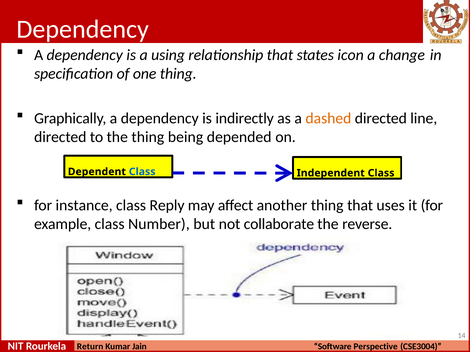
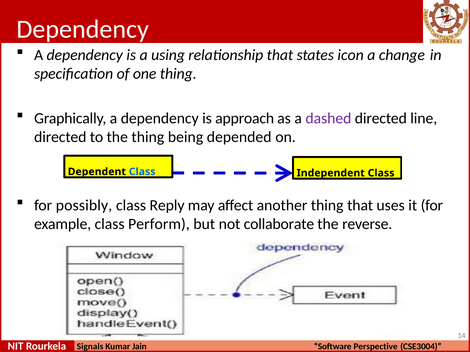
indirectly: indirectly -> approach (245, 119)
dashed colour: orange -> purple (328, 119)
instance: instance -> possibly (84, 205)
Number: Number -> Perform (159, 224)
Return: Return -> Signals (90, 347)
